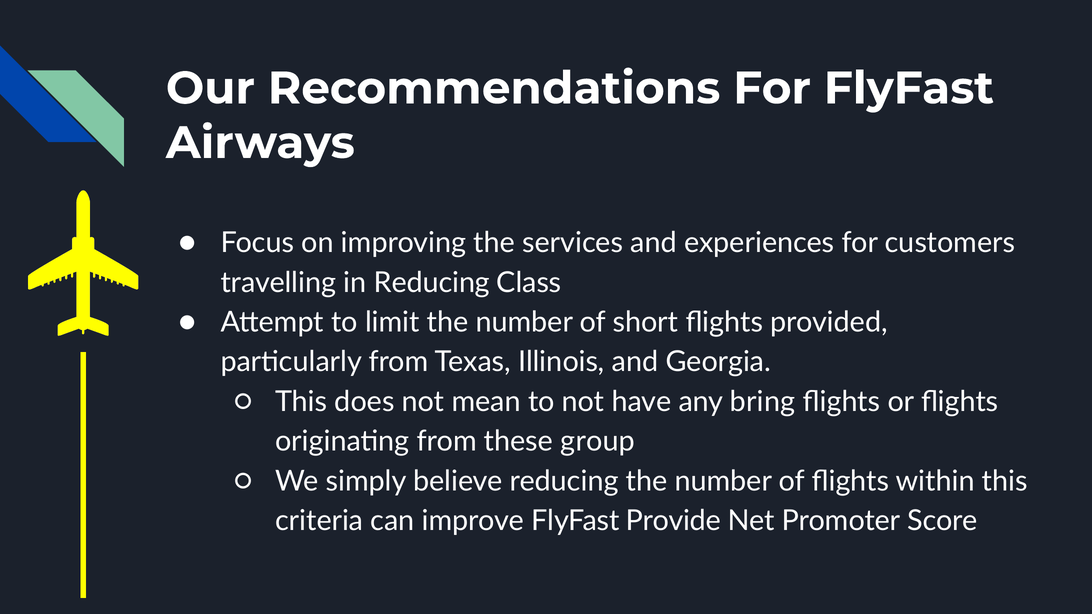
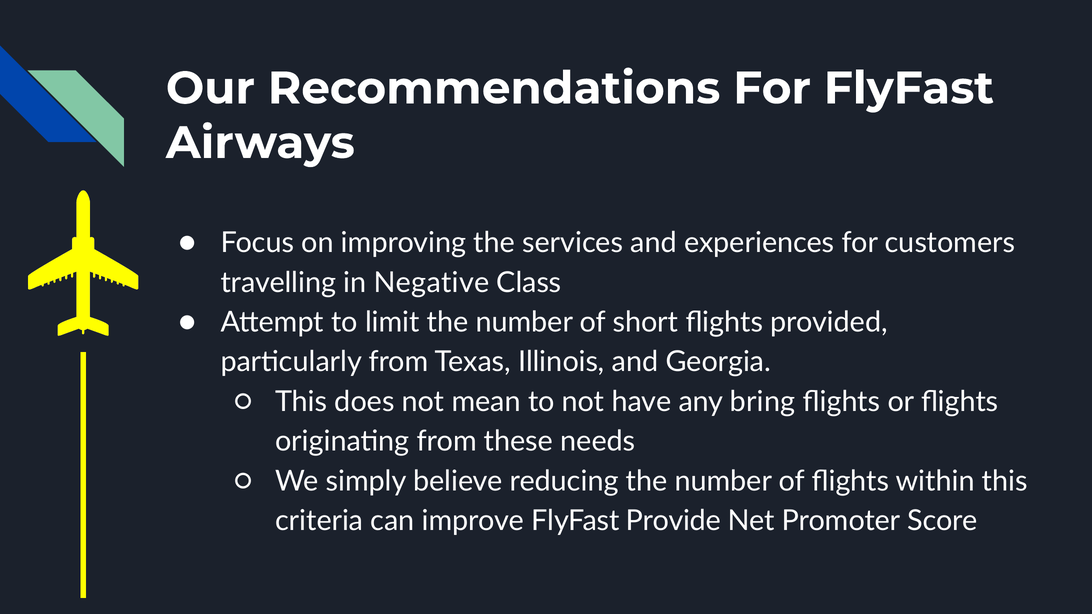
in Reducing: Reducing -> Negative (432, 283)
group: group -> needs (598, 442)
